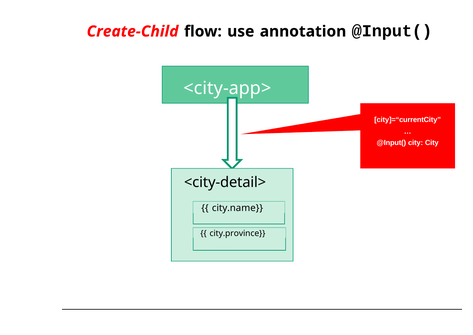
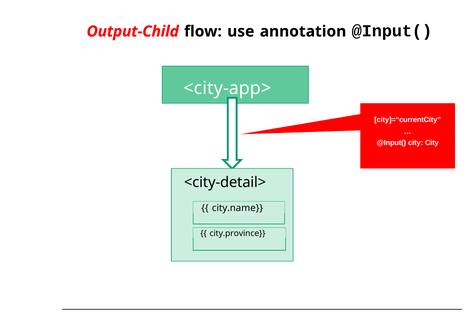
Create-Child: Create-Child -> Output-Child (133, 31)
